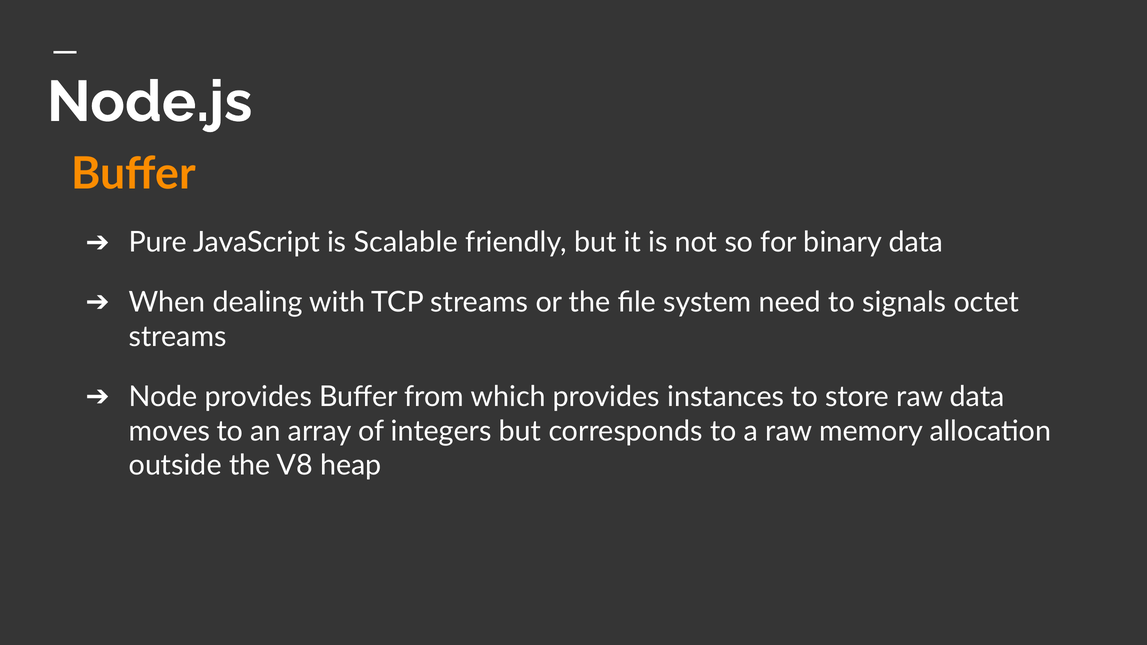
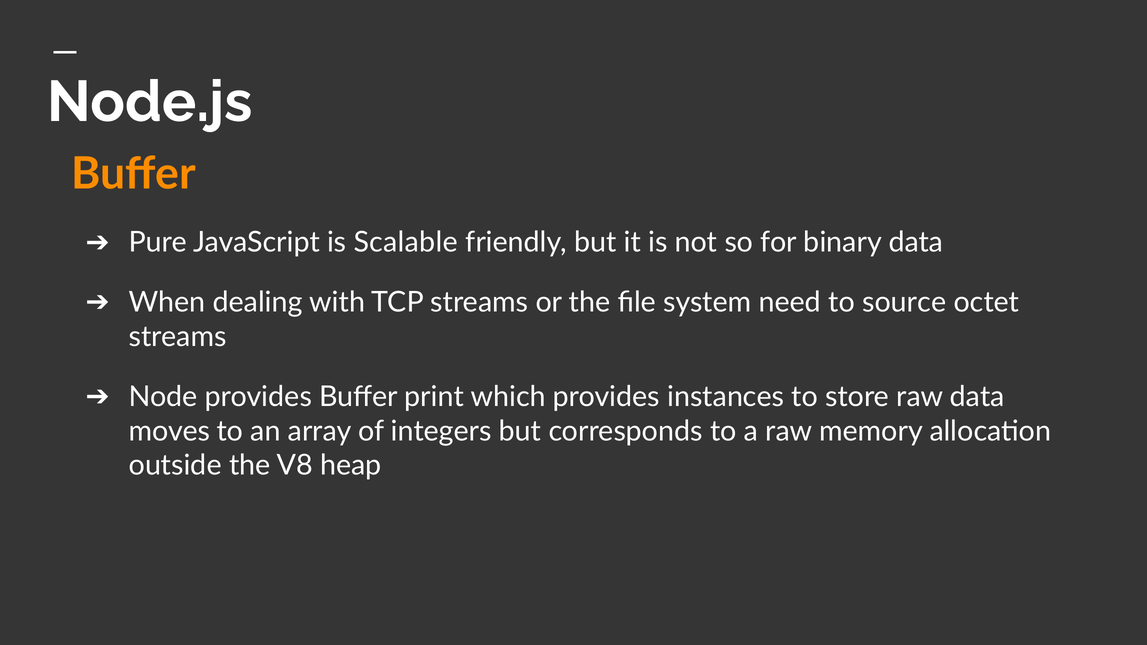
signals: signals -> source (904, 302)
from: from -> print (434, 397)
